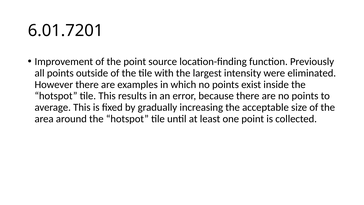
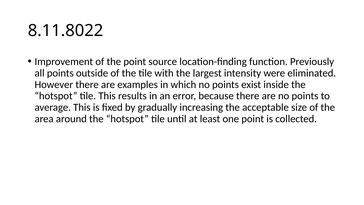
6.01.7201: 6.01.7201 -> 8.11.8022 (66, 31)
